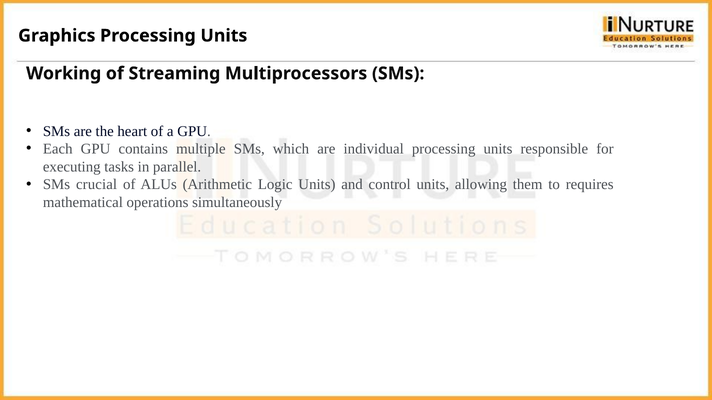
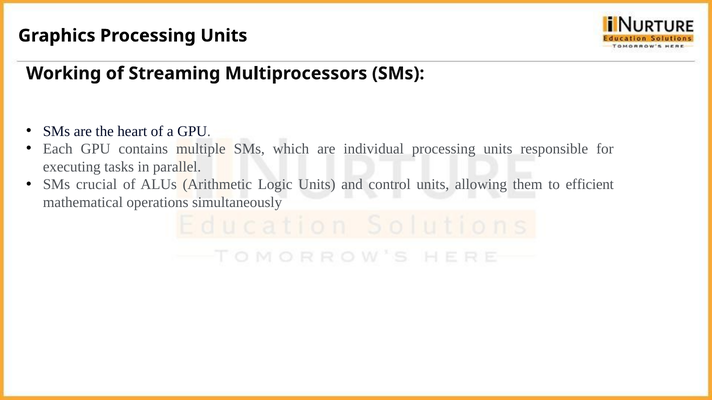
requires: requires -> efficient (590, 185)
